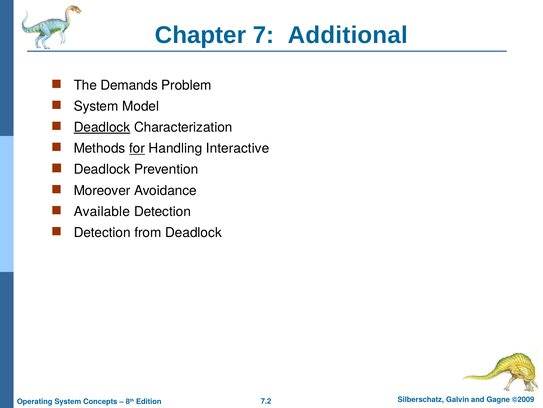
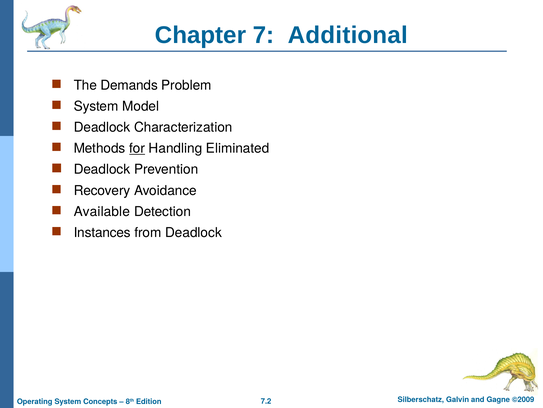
Deadlock underline: present -> none (102, 127)
Interactive: Interactive -> Eliminated (238, 148)
Moreover: Moreover -> Recovery (102, 190)
Detection: Detection -> Instances (102, 232)
